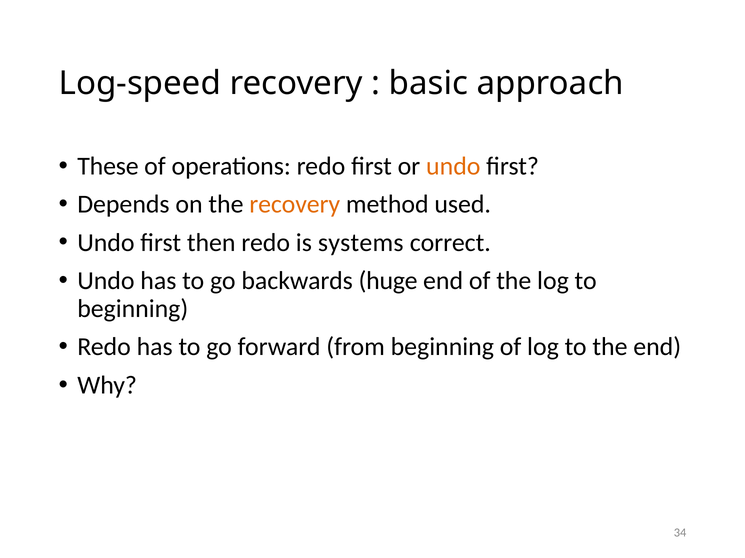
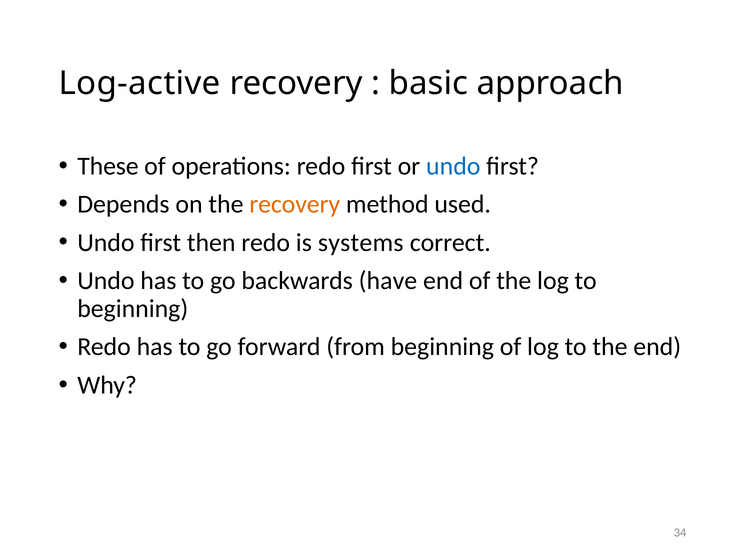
Log-speed: Log-speed -> Log-active (140, 84)
undo colour: orange -> blue (453, 166)
huge: huge -> have (388, 281)
